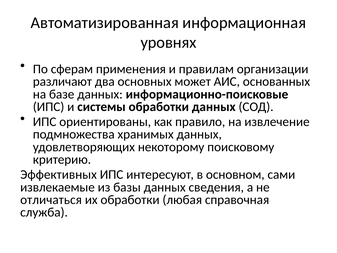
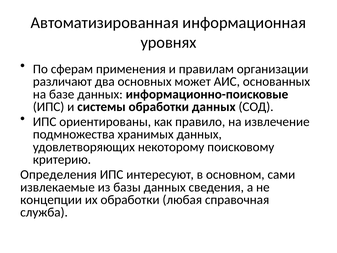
Эффективных: Эффективных -> Определения (59, 174)
отличаться: отличаться -> концепции (51, 200)
